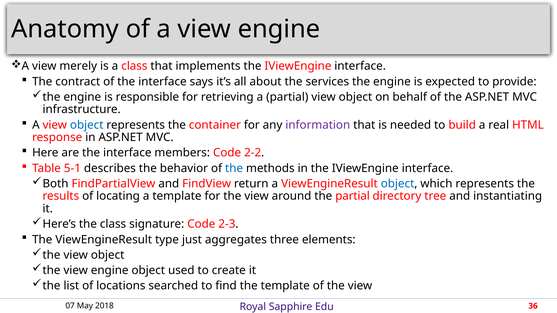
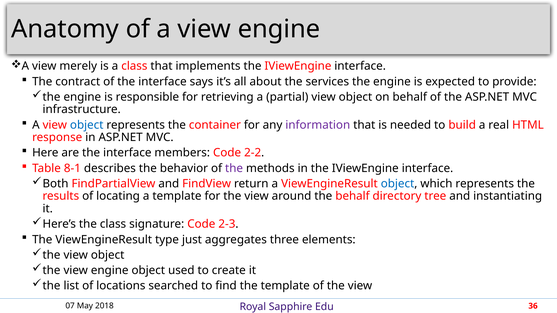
5-1: 5-1 -> 8-1 (72, 168)
the colour: blue -> purple (234, 168)
the partial: partial -> behalf (352, 196)
